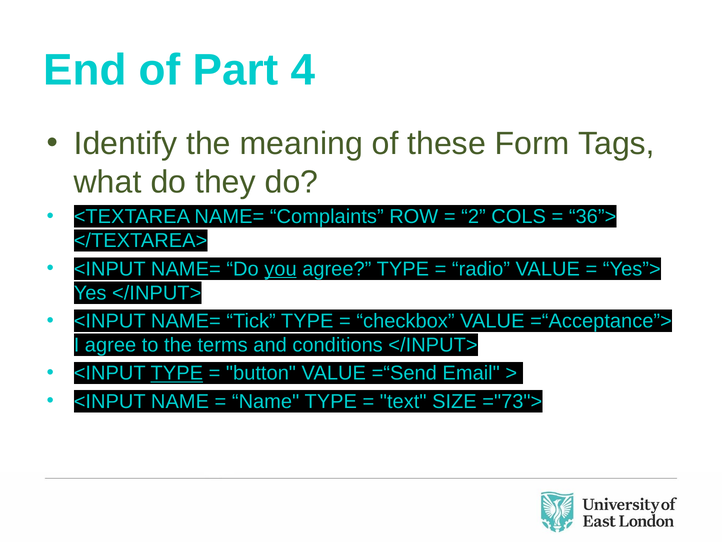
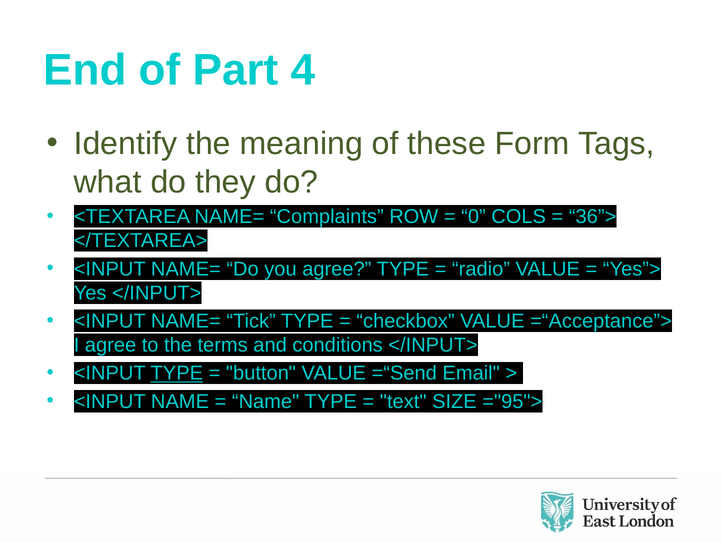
2: 2 -> 0 (473, 217)
you underline: present -> none (280, 269)
="73">: ="73"> -> ="95"> (512, 401)
